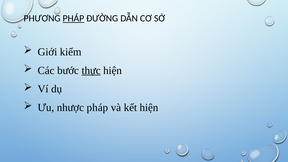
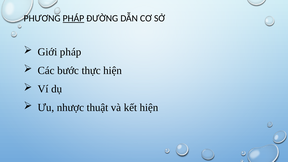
Giới kiểm: kiểm -> pháp (71, 52)
thực underline: present -> none (91, 70)
nhược pháp: pháp -> thuật (97, 108)
